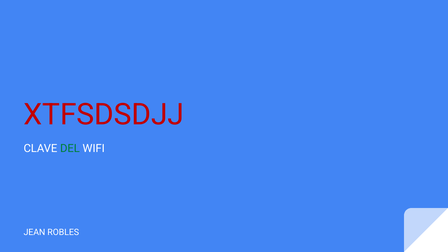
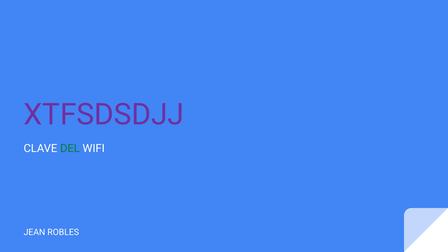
XTFSDSDJJ colour: red -> purple (104, 115)
